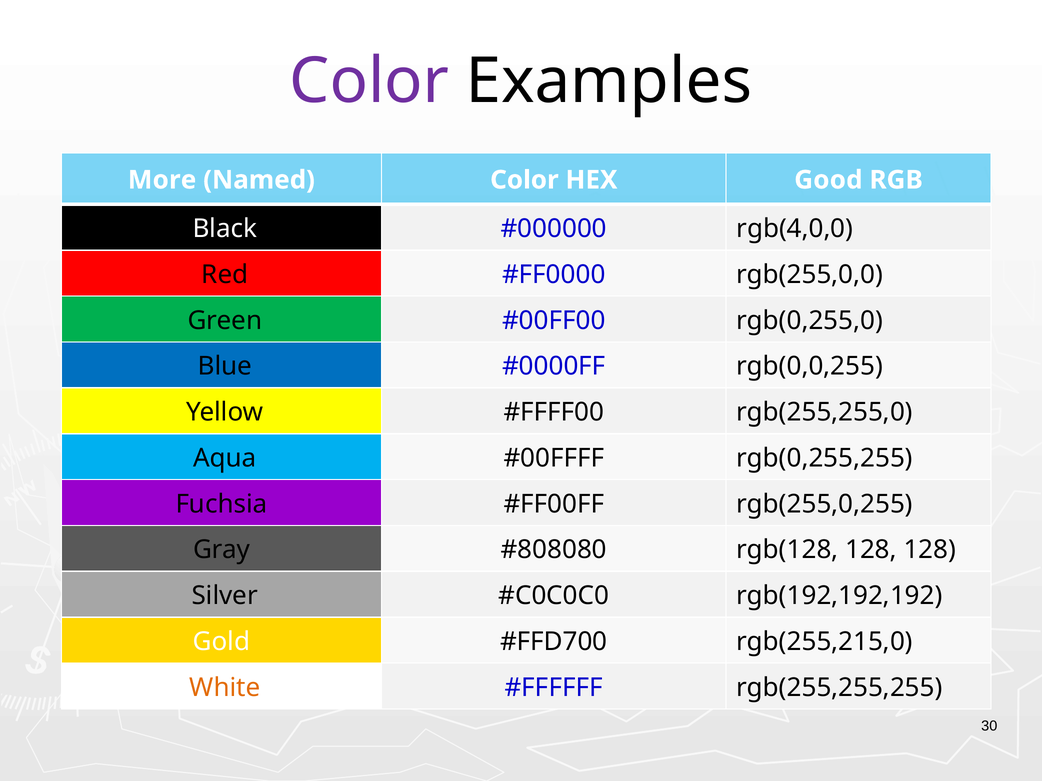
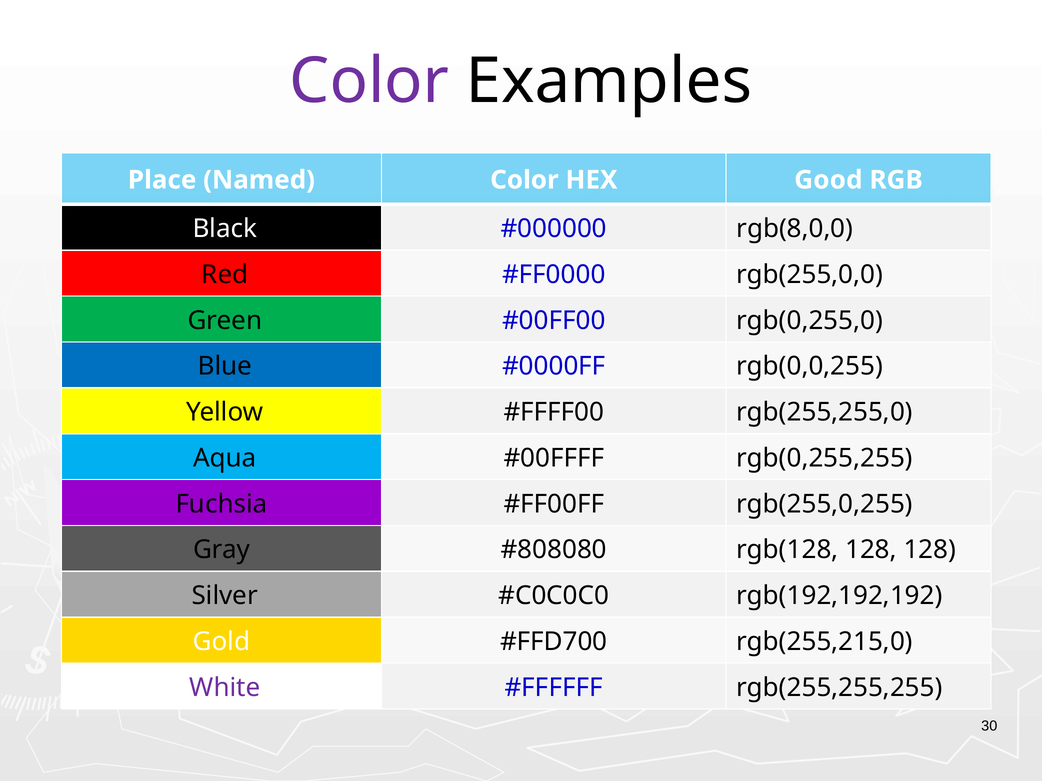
More: More -> Place (162, 180)
rgb(4,0,0: rgb(4,0,0 -> rgb(8,0,0 (795, 229)
White colour: orange -> purple (225, 688)
